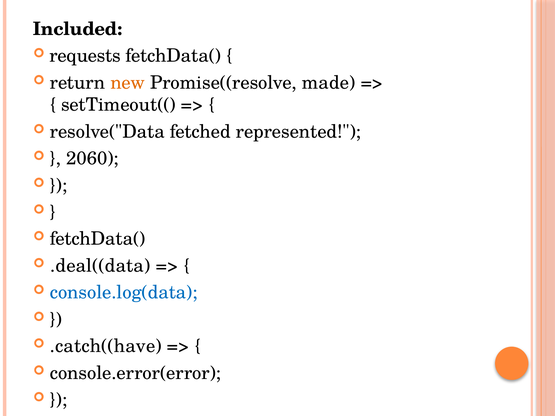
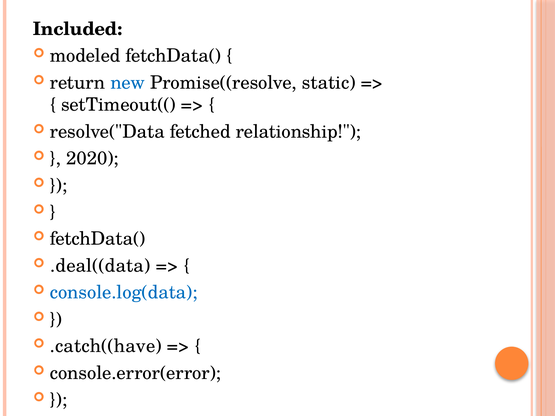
requests: requests -> modeled (85, 56)
new colour: orange -> blue (128, 83)
made: made -> static (329, 83)
represented: represented -> relationship (298, 132)
2060: 2060 -> 2020 (92, 159)
